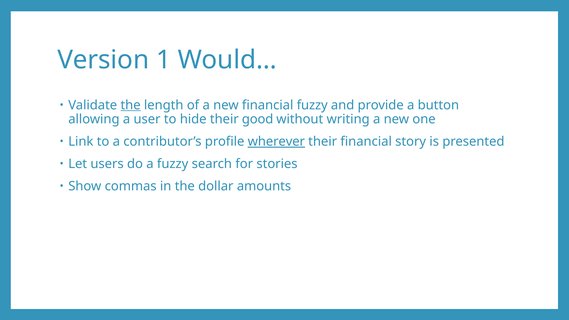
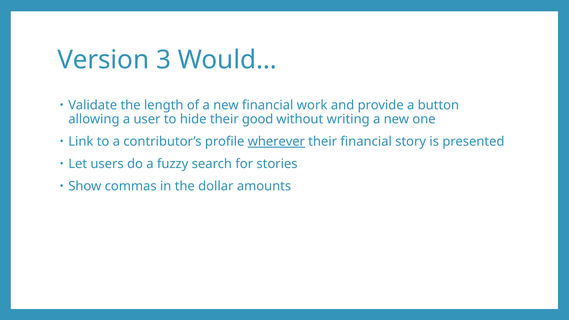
1: 1 -> 3 (163, 60)
the underline: present -> none (131, 105)
financial fuzzy: fuzzy -> work (312, 105)
